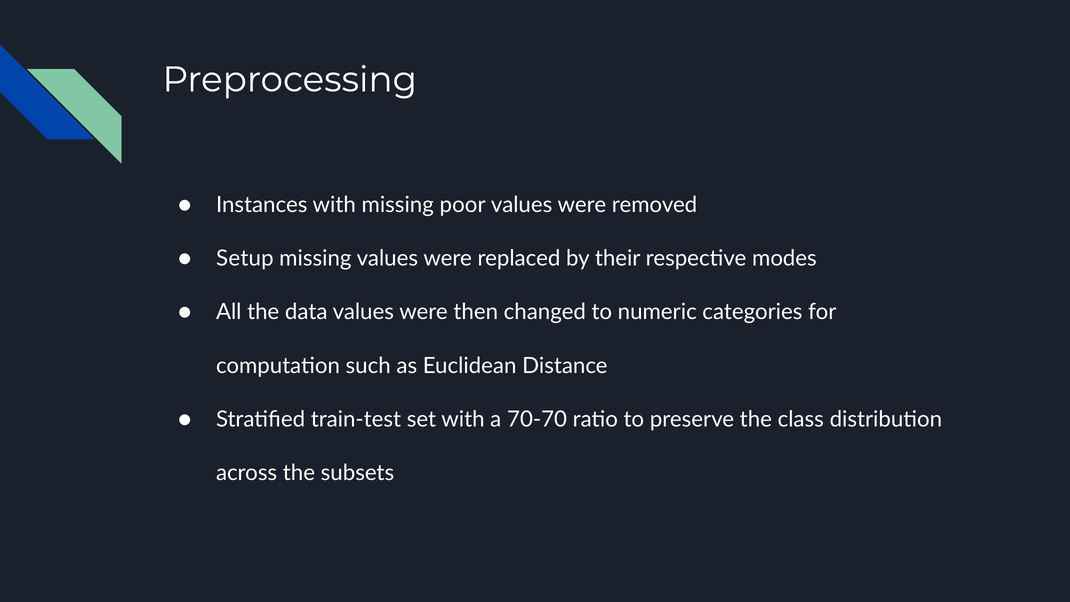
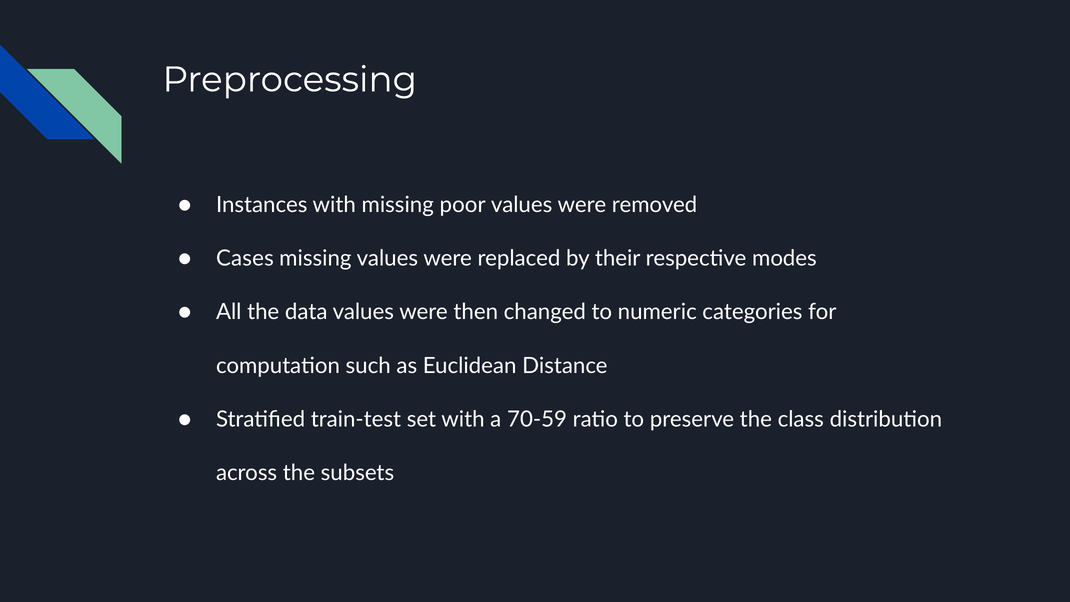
Setup: Setup -> Cases (245, 259)
70-70: 70-70 -> 70-59 (537, 419)
